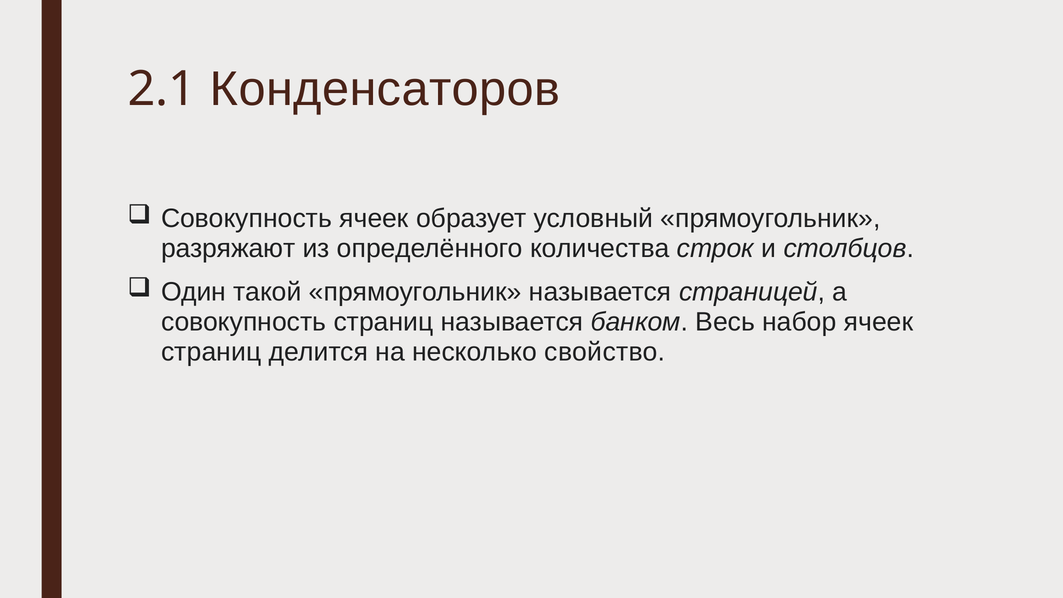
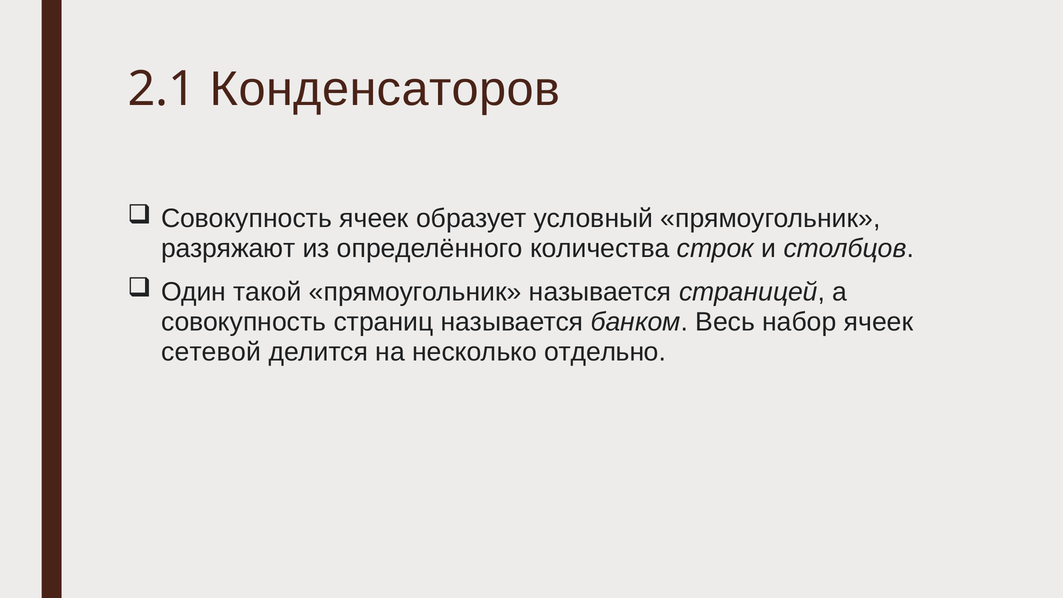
страниц: страниц -> сетевой (211, 352)
свойство: свойство -> отдельно (605, 352)
